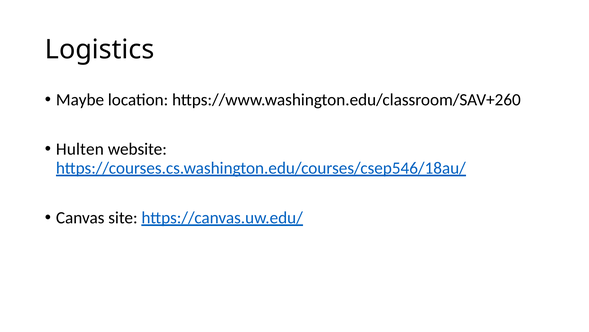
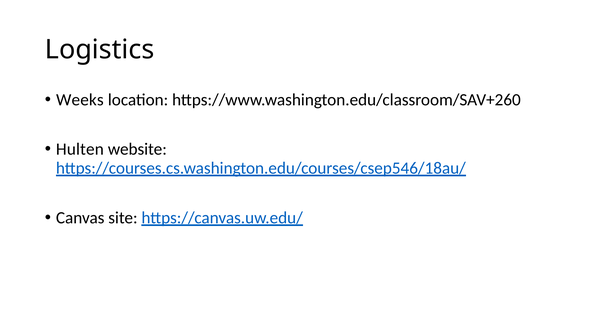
Maybe: Maybe -> Weeks (80, 100)
